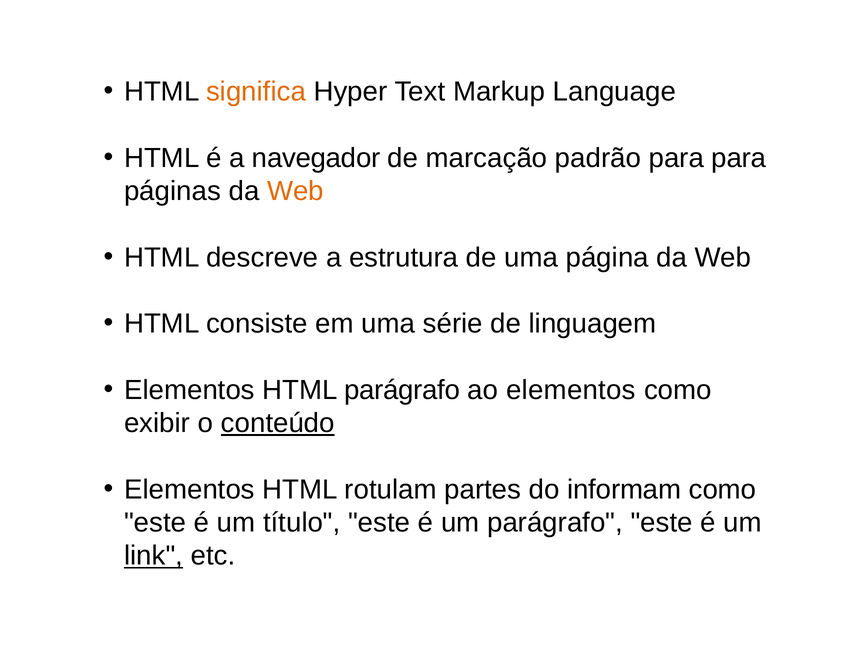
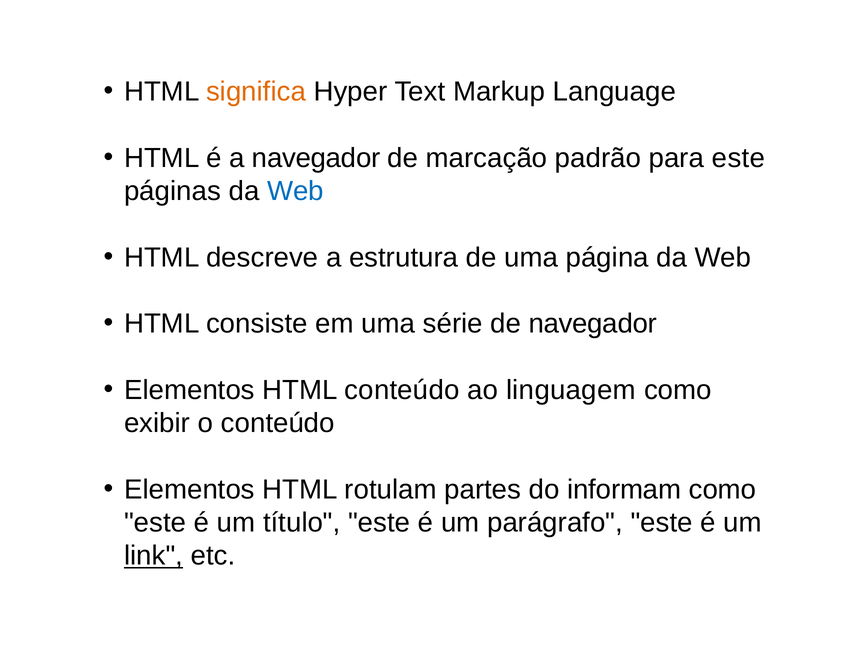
para para: para -> este (738, 158)
Web colour: orange -> blue (295, 191)
de linguagem: linguagem -> navegador (593, 324)
HTML parágrafo: parágrafo -> conteúdo (402, 390)
ao elementos: elementos -> linguagem (571, 390)
conteúdo underline: present -> none (278, 424)
